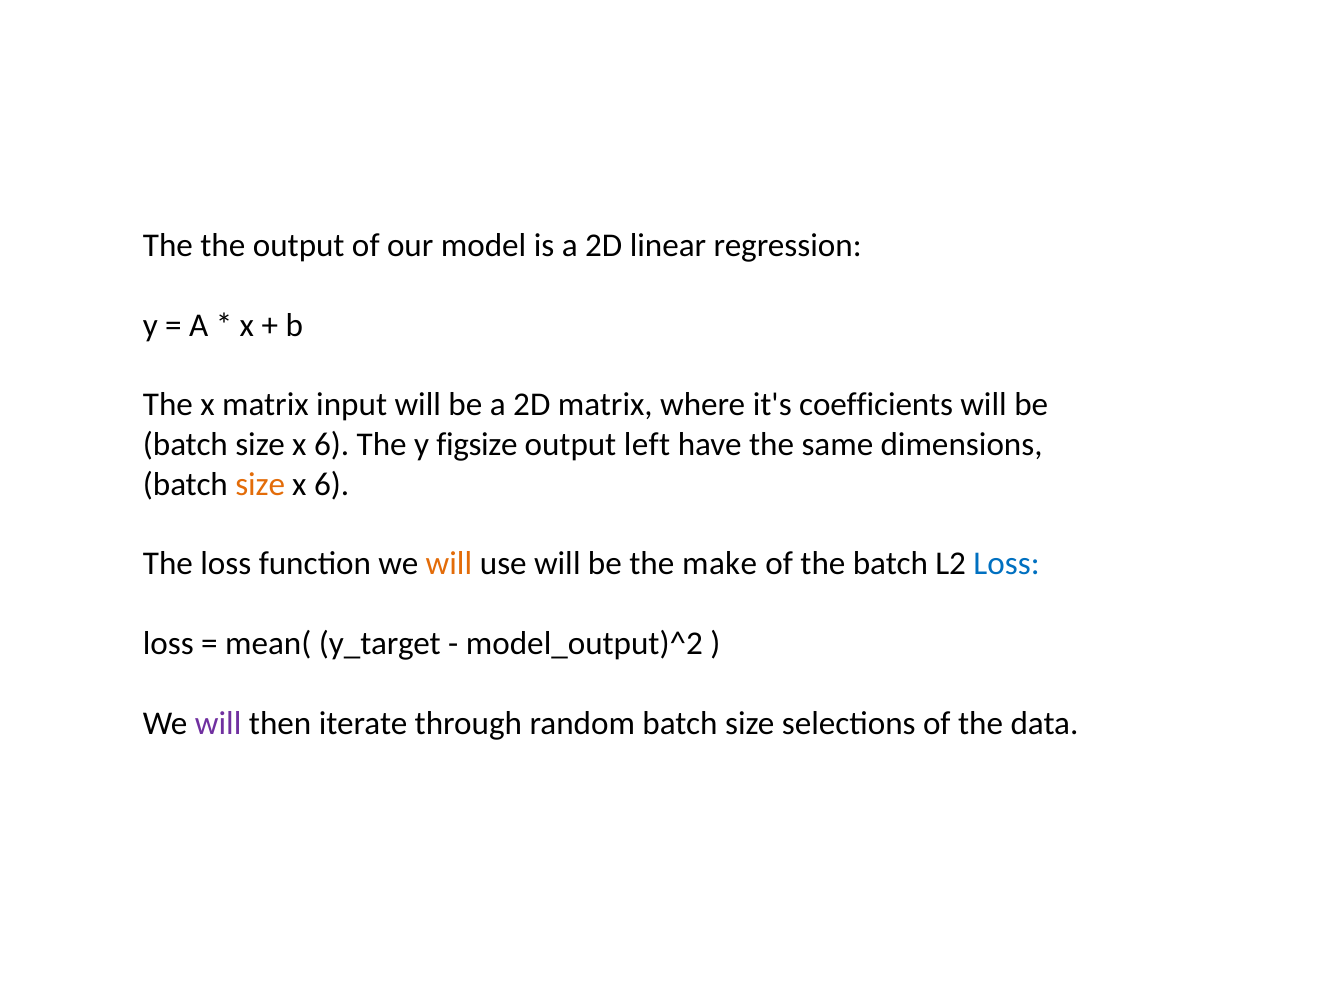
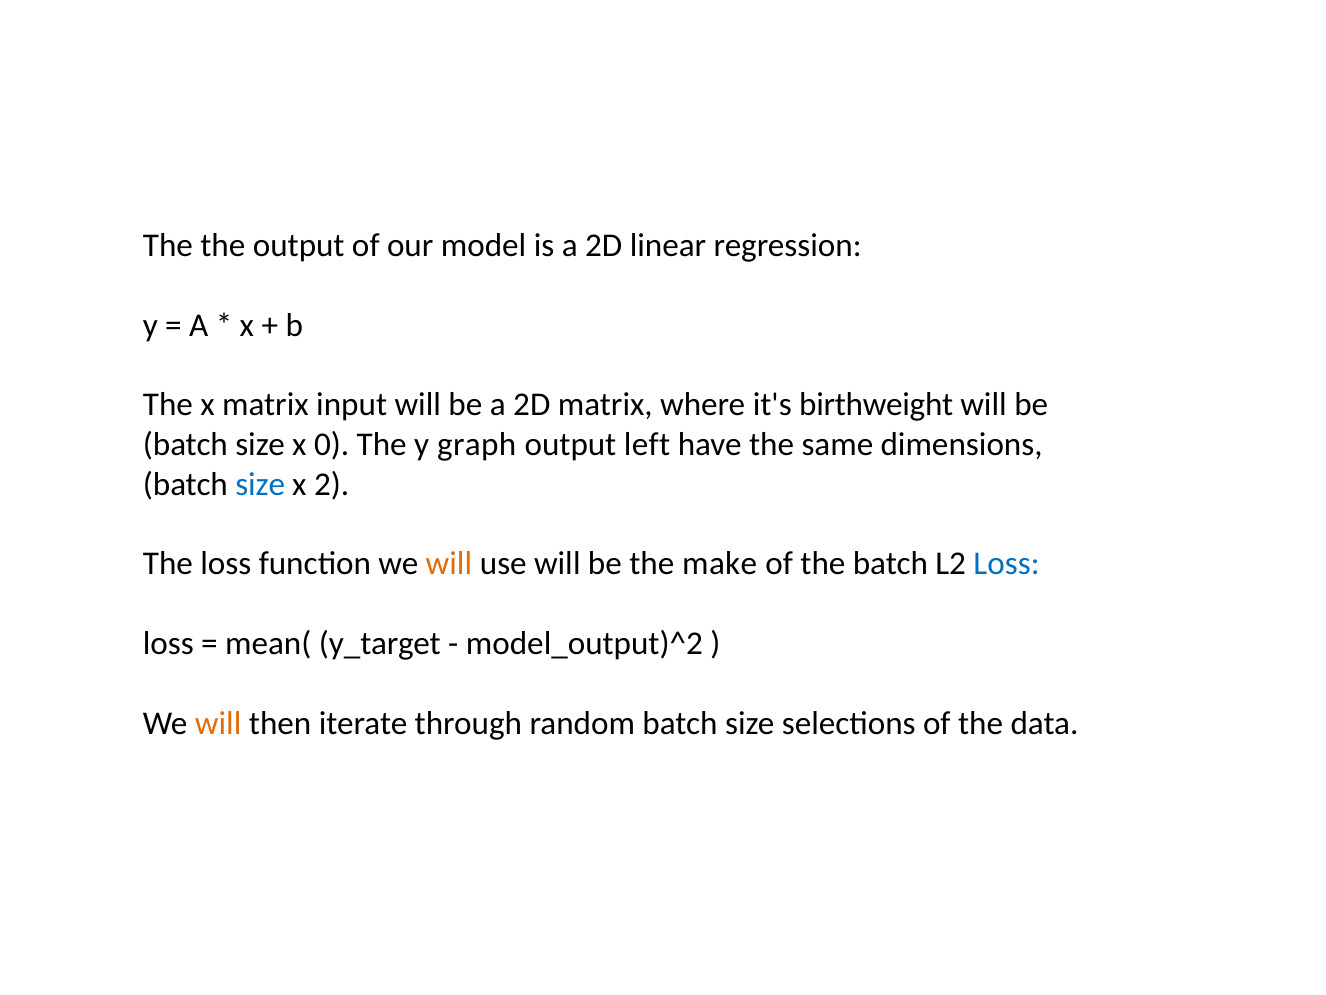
coefficients: coefficients -> birthweight (876, 405)
6: 6 -> 0 (332, 444)
figsize: figsize -> graph (477, 444)
size colour: orange -> blue (260, 484)
6: 6 -> 2 (332, 484)
will colour: purple -> orange (218, 723)
